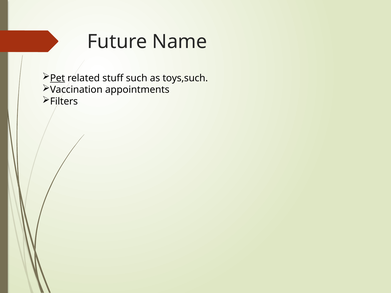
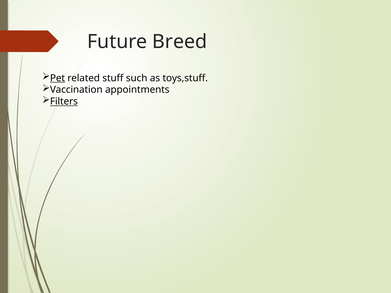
Name: Name -> Breed (180, 42)
toys,such: toys,such -> toys,stuff (185, 78)
Filters underline: none -> present (64, 102)
